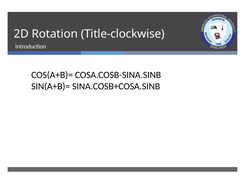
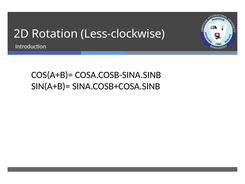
Title-clockwise: Title-clockwise -> Less-clockwise (123, 34)
